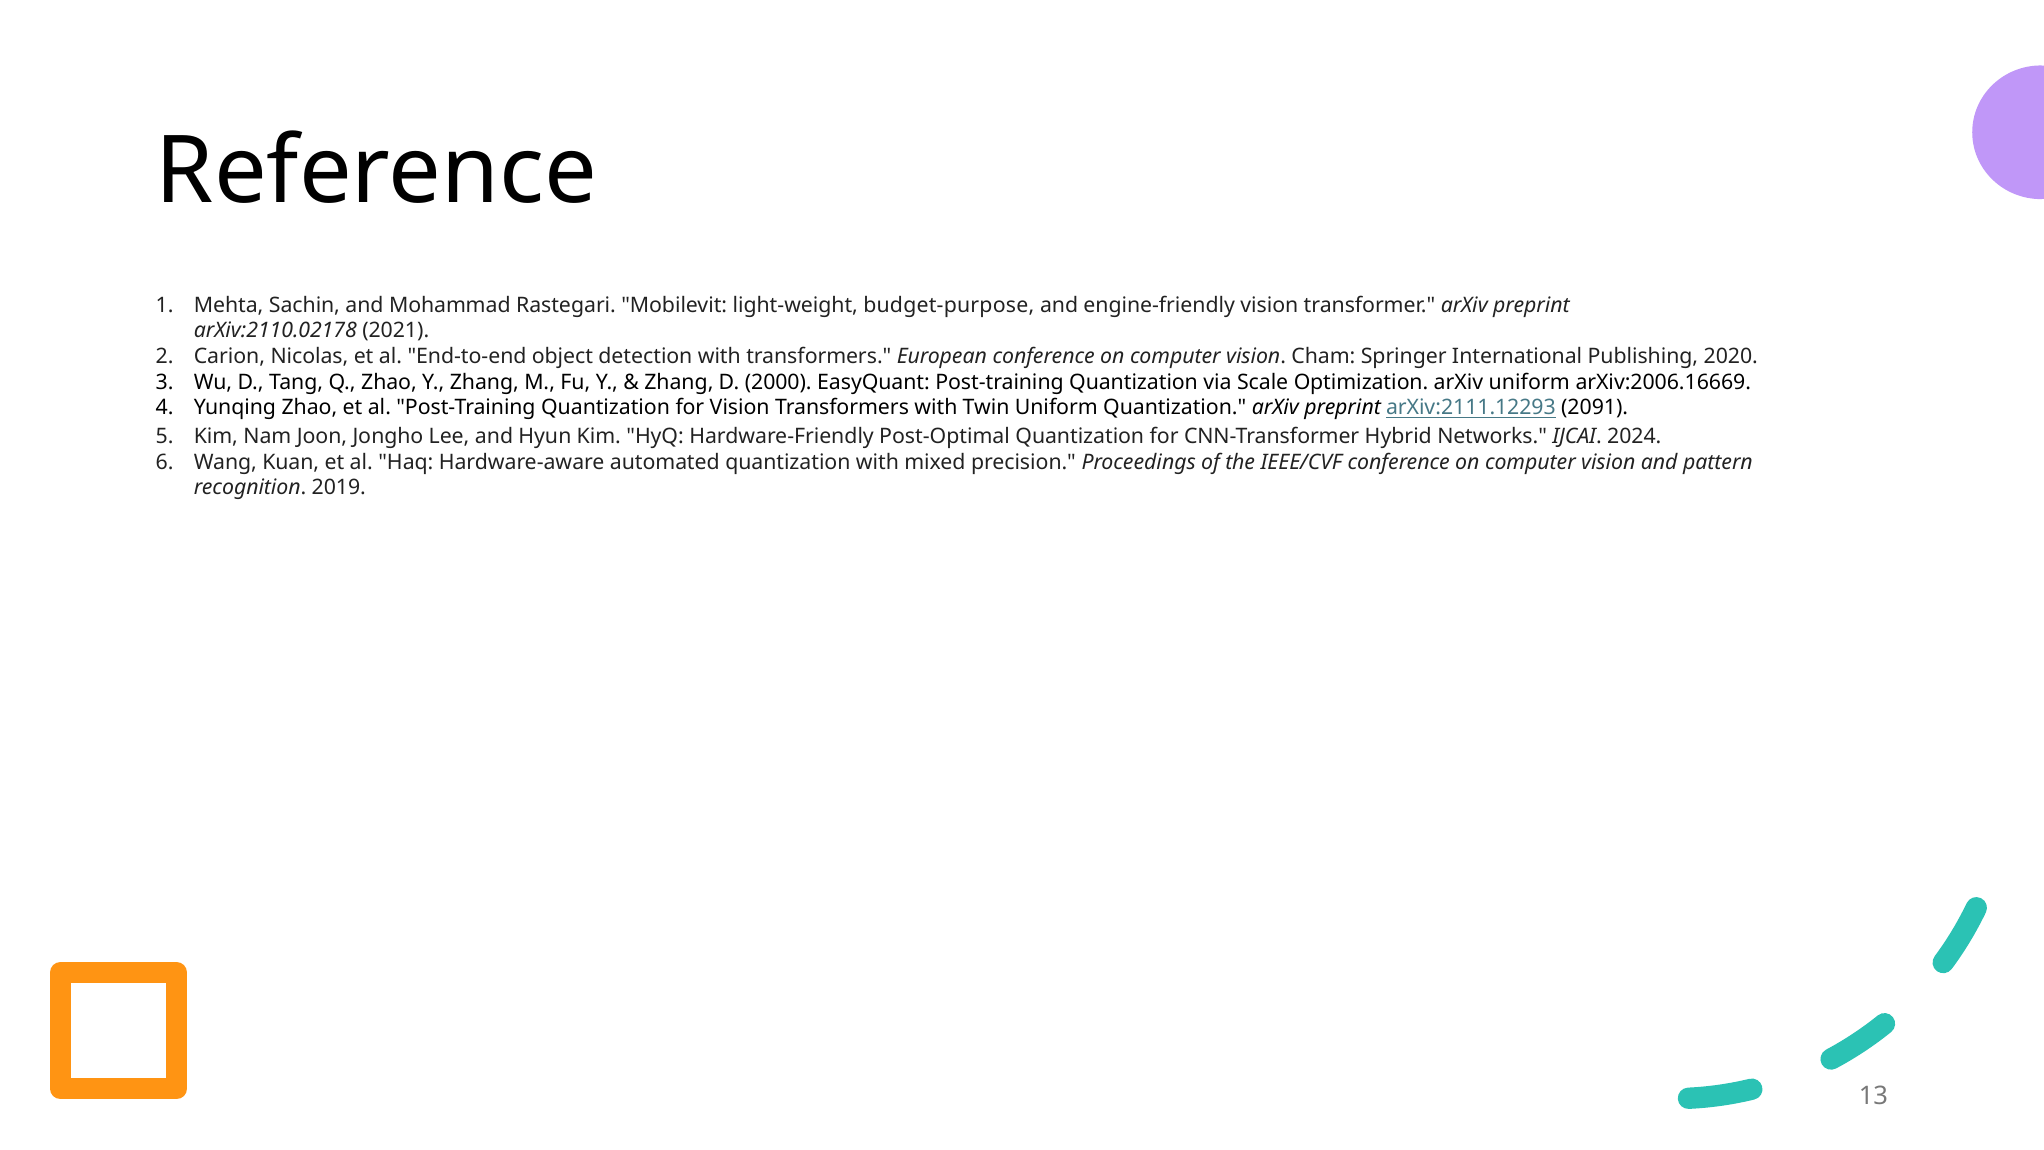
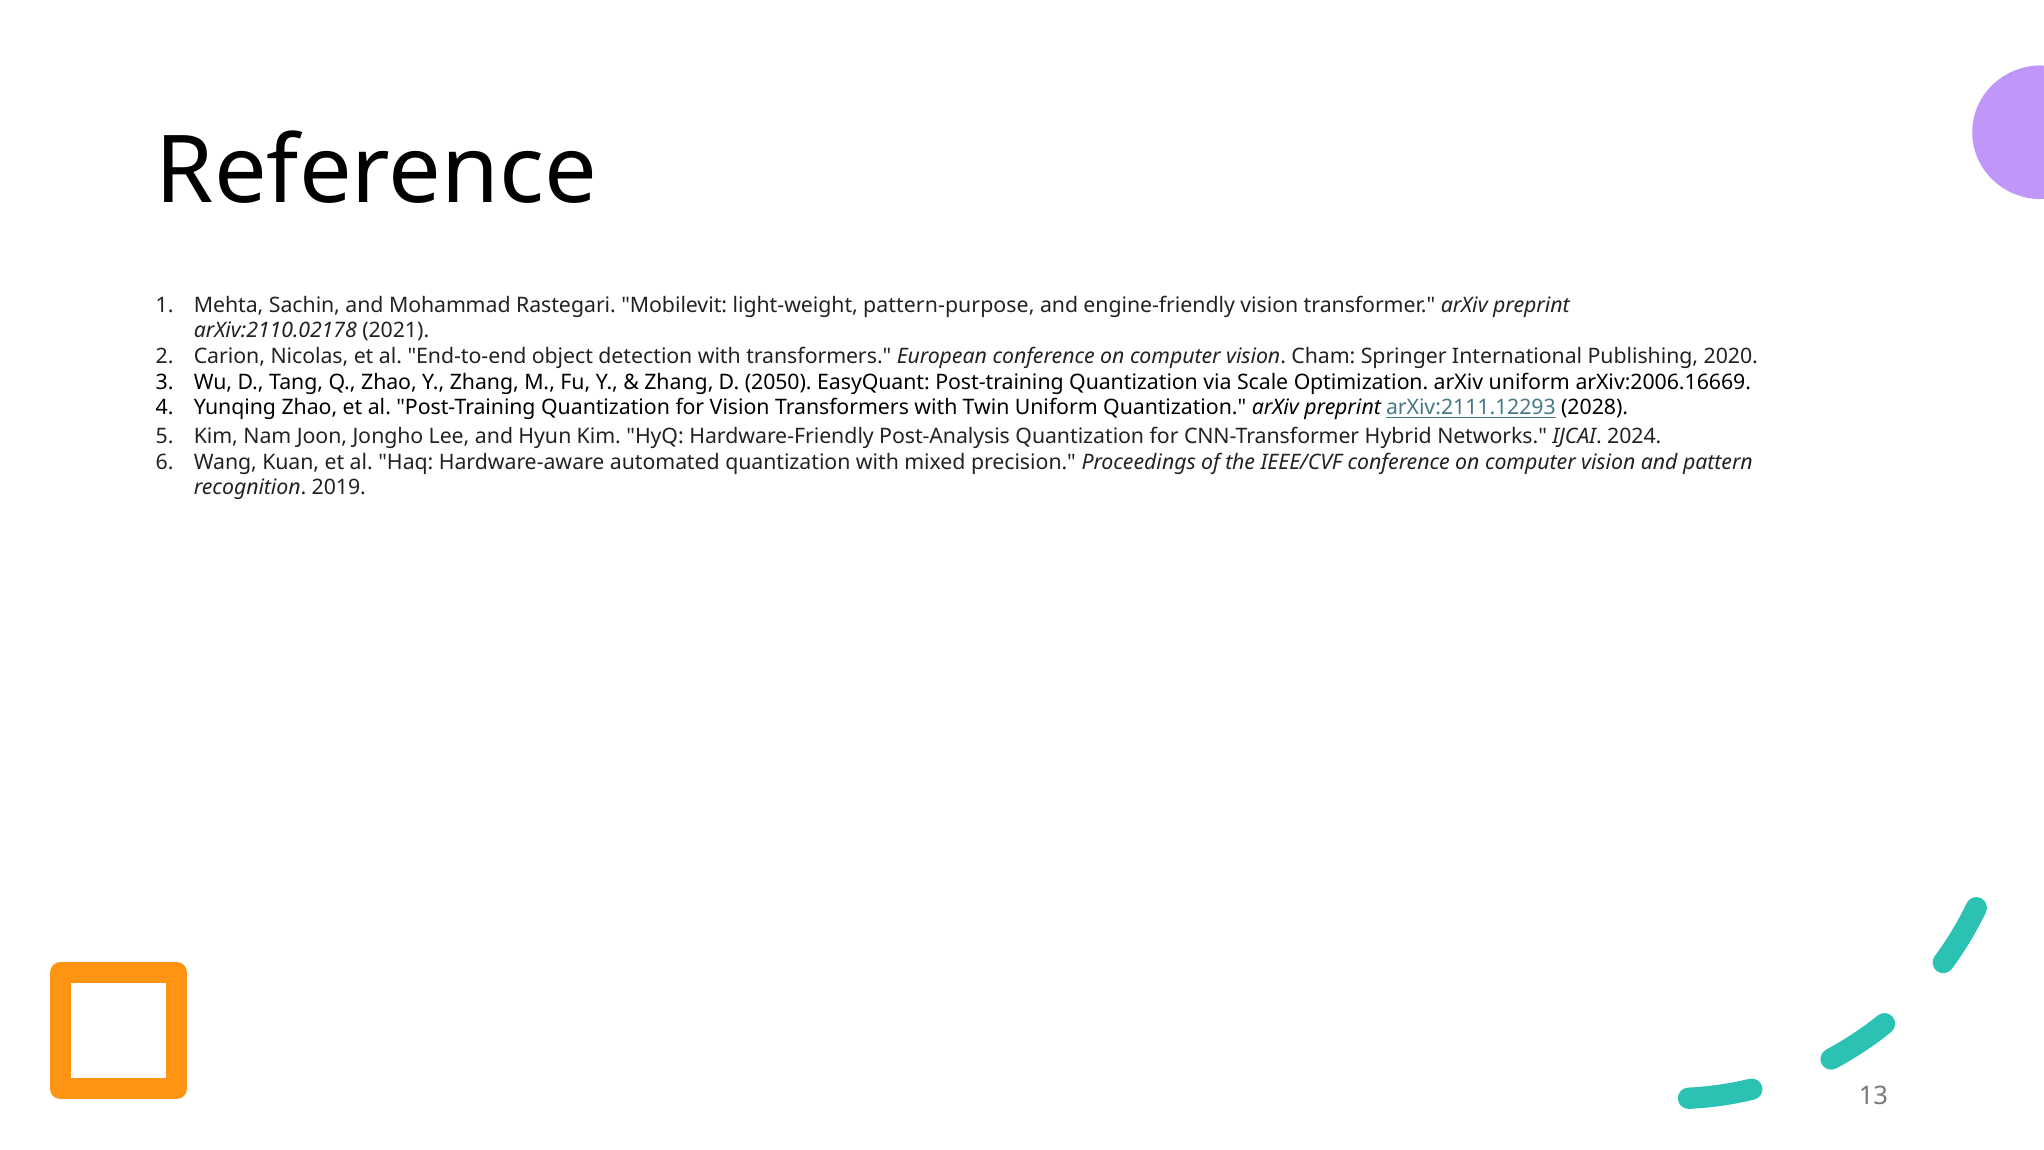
budget-purpose: budget-purpose -> pattern-purpose (949, 305)
2000: 2000 -> 2050 (778, 382)
2091: 2091 -> 2028 (1595, 408)
Post-Optimal: Post-Optimal -> Post-Analysis (945, 436)
